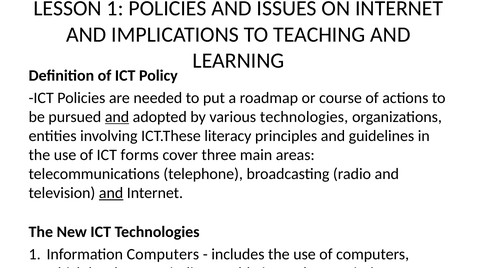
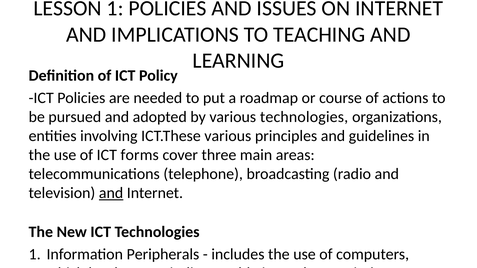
and underline: present -> none (117, 117)
ICT.These literacy: literacy -> various (228, 136)
Information Computers: Computers -> Peripherals (163, 255)
